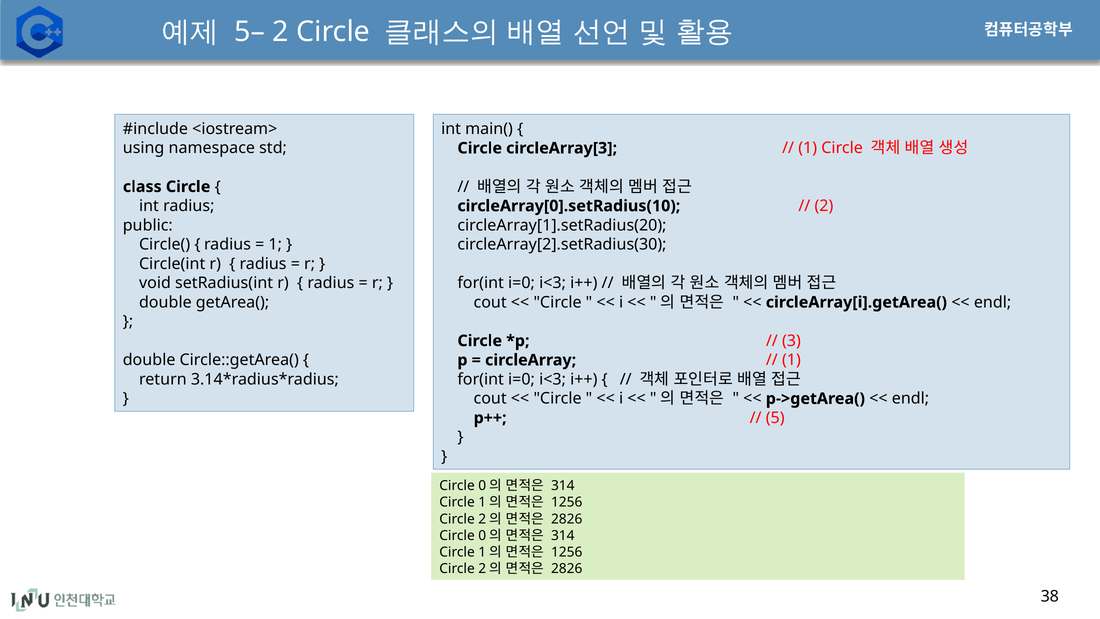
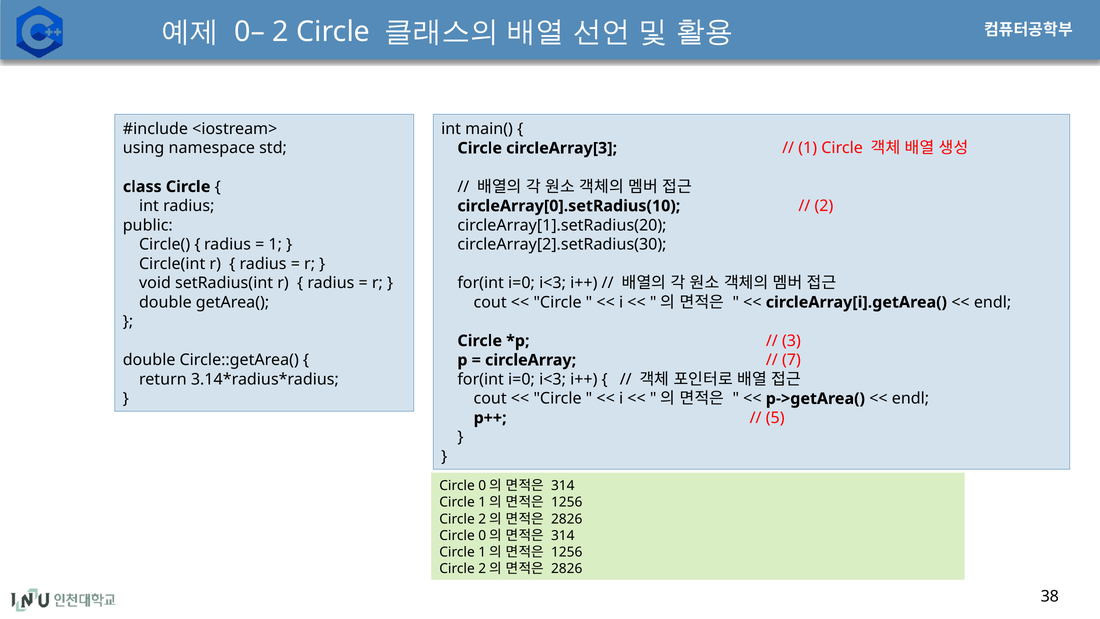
5–: 5– -> 0– (250, 32)
1: 1 -> 7 (791, 360)
